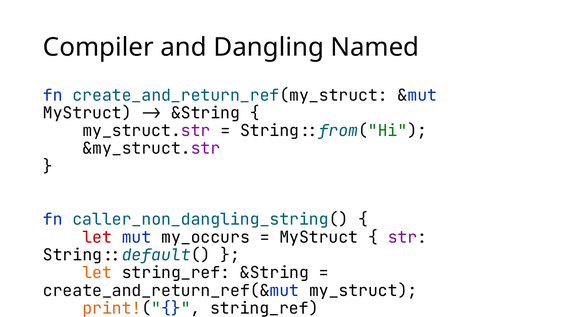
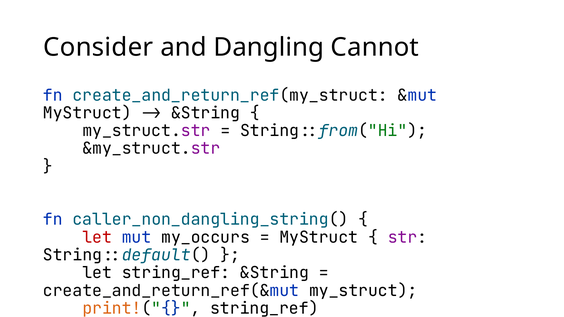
Compiler: Compiler -> Consider (98, 47)
Named: Named -> Cannot (375, 47)
let colour: orange -> black (97, 273)
